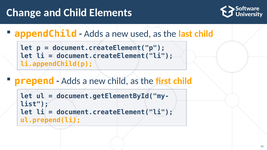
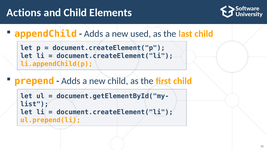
Change: Change -> Actions (24, 13)
